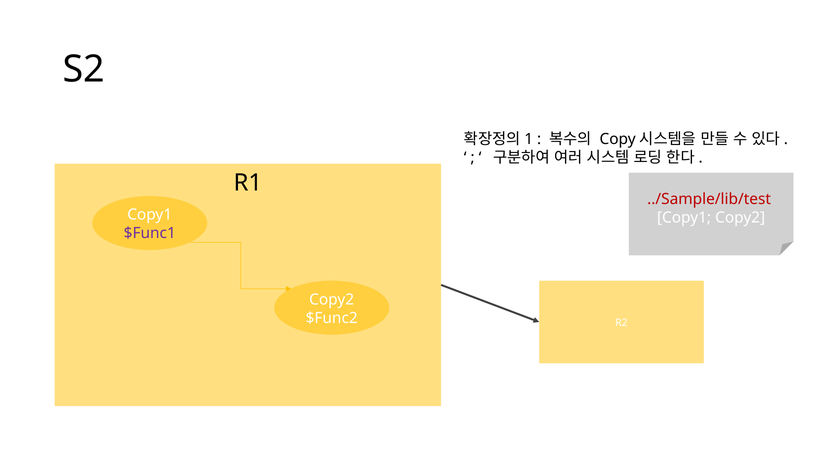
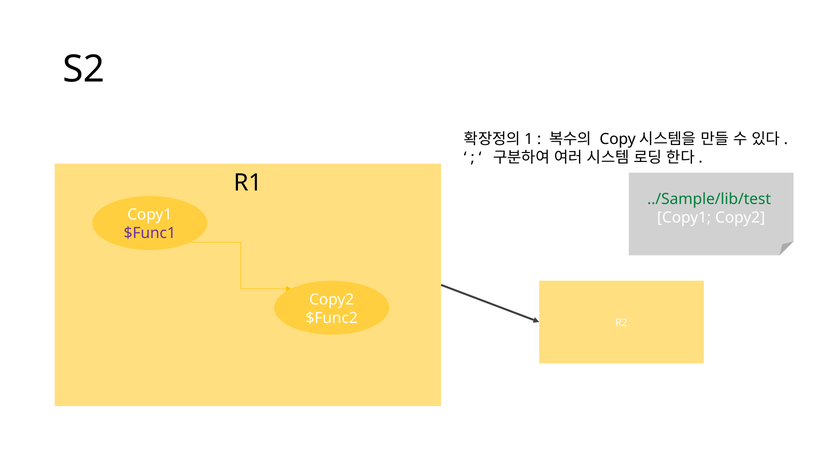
../Sample/lib/test colour: red -> green (709, 199)
